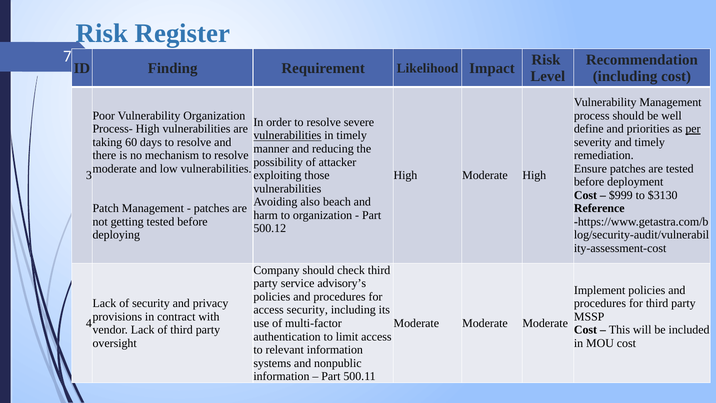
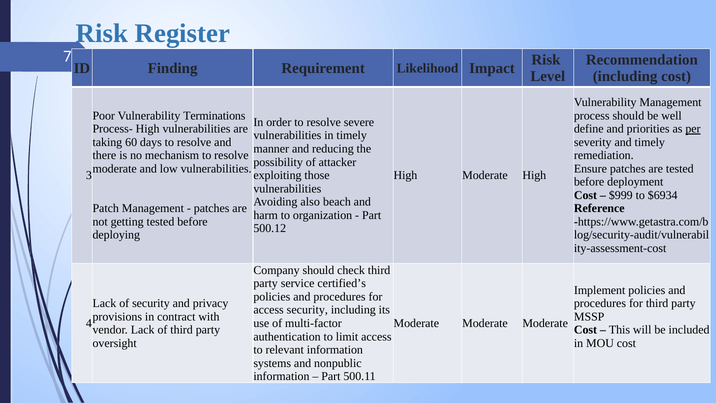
Vulnerability Organization: Organization -> Terminations (214, 116)
vulnerabilities underline: present -> none (287, 135)
$3130: $3130 -> $6934 (663, 195)
advisory’s: advisory’s -> certified’s (342, 283)
